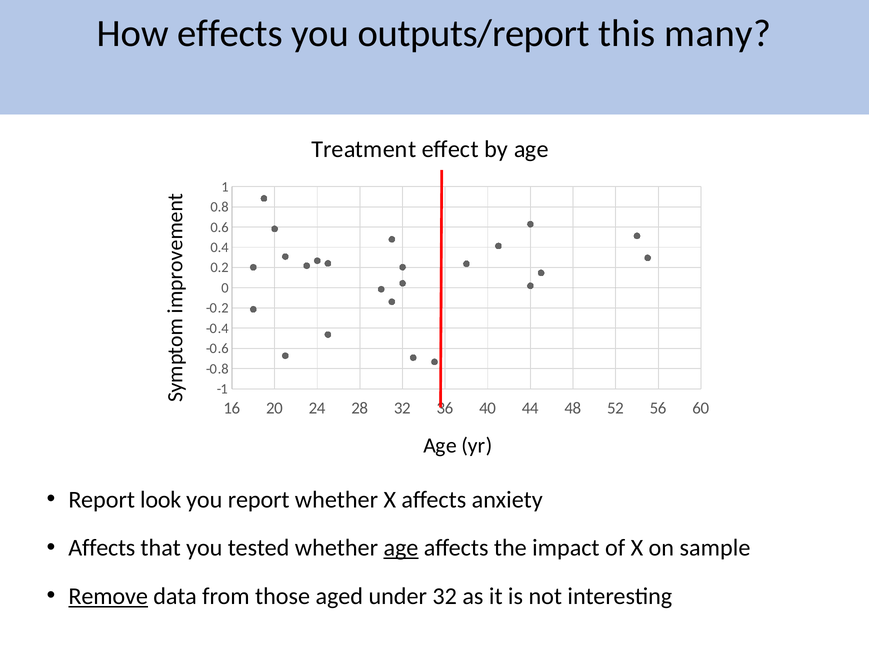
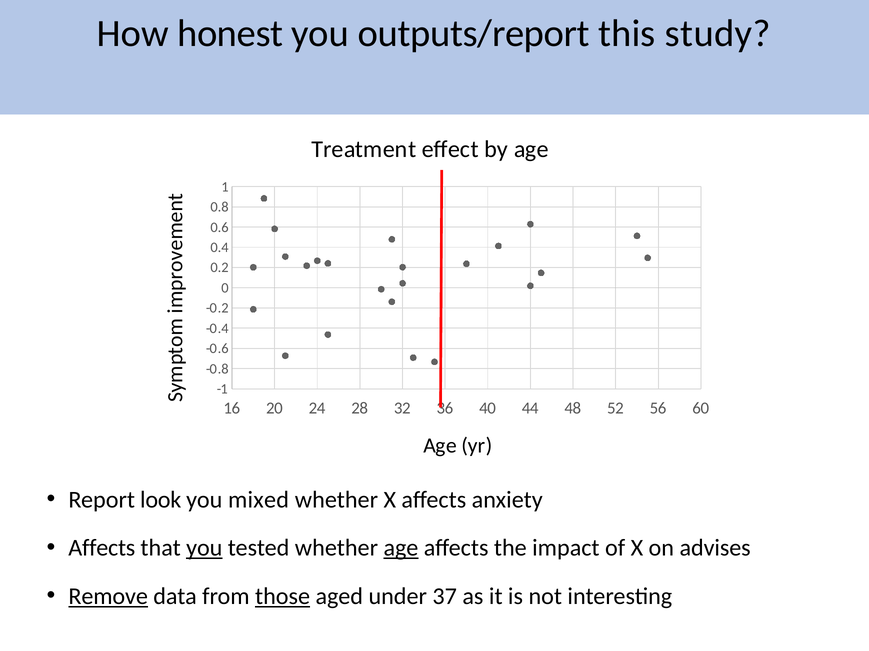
effects: effects -> honest (230, 34)
many: many -> study (718, 34)
you report: report -> mixed (258, 500)
you underline: none -> present (204, 549)
sample: sample -> advises (715, 549)
those underline: none -> present (283, 597)
under 32: 32 -> 37 (445, 597)
